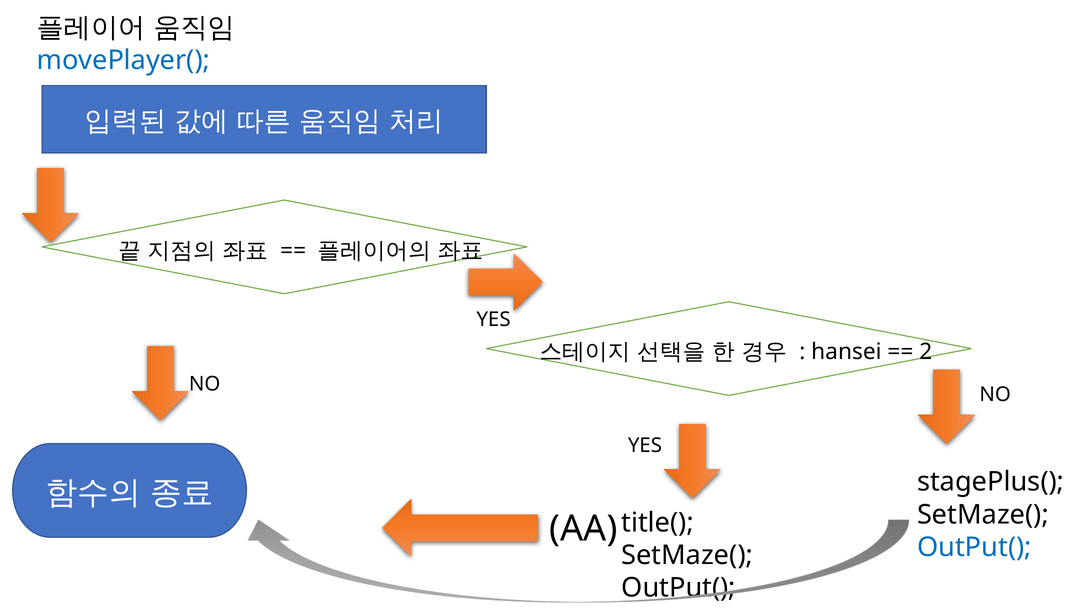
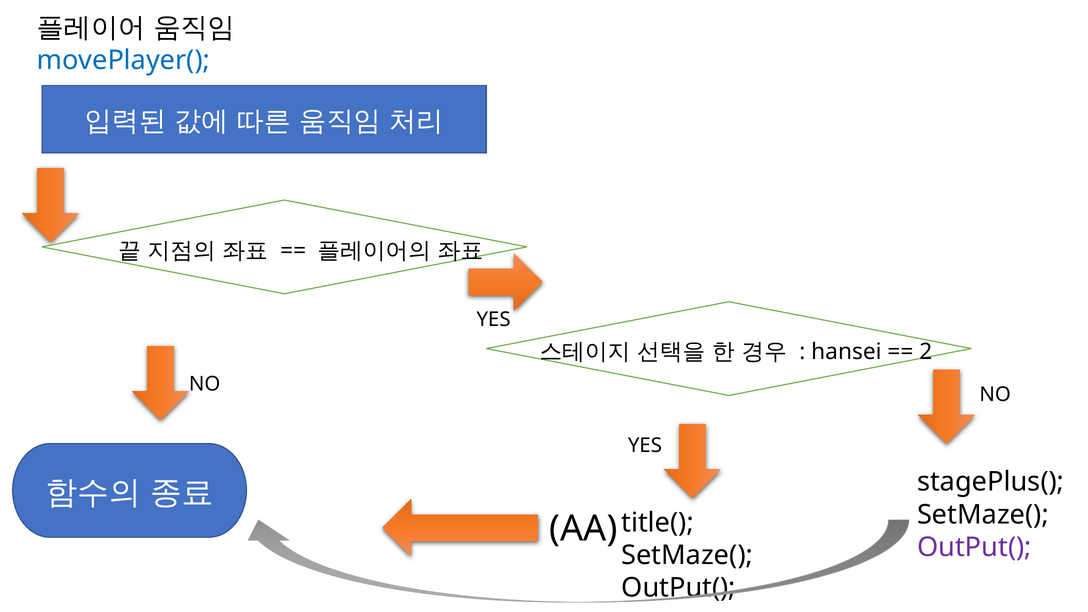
OutPut( colour: blue -> purple (974, 547)
